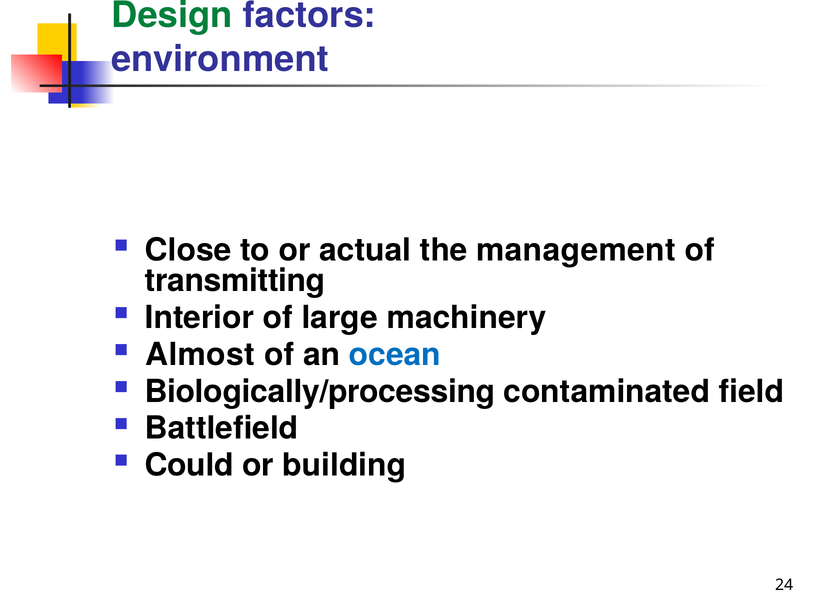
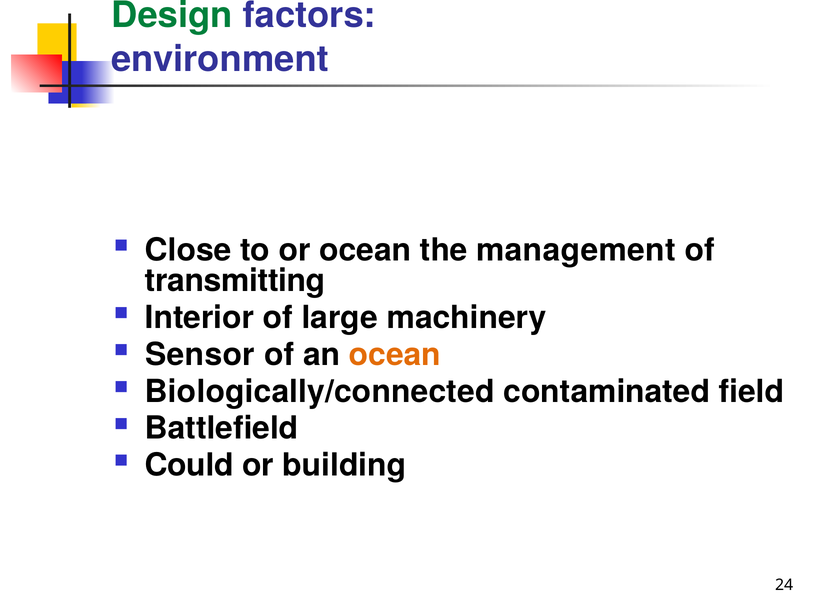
or actual: actual -> ocean (365, 250)
Almost: Almost -> Sensor (200, 355)
ocean colour: blue -> orange (395, 355)
Biologically/processing: Biologically/processing -> Biologically/connected (320, 392)
